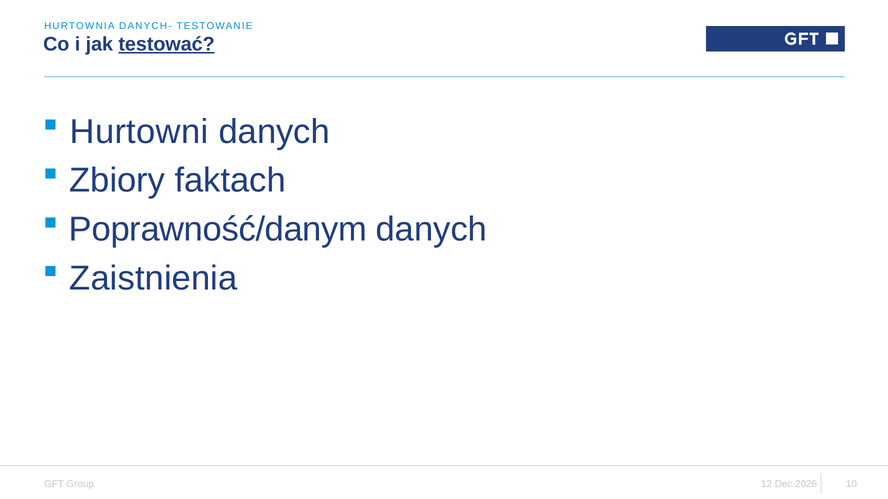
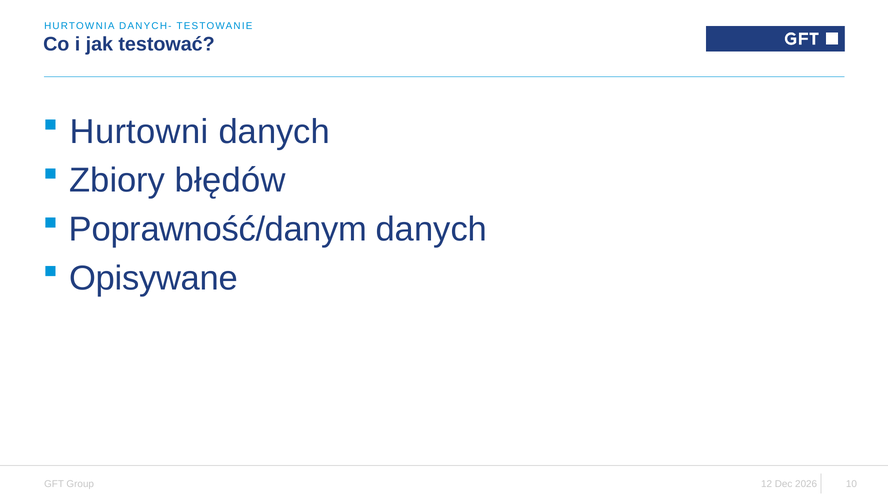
testować underline: present -> none (167, 44)
faktach: faktach -> błędów (230, 181)
Zaistnienia: Zaistnienia -> Opisywane (154, 278)
